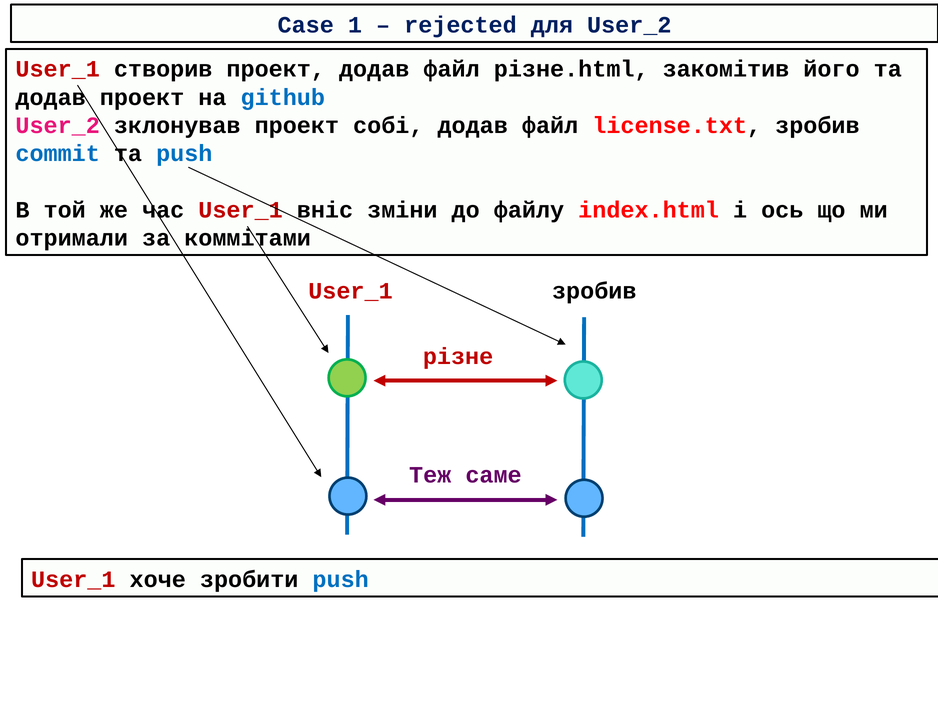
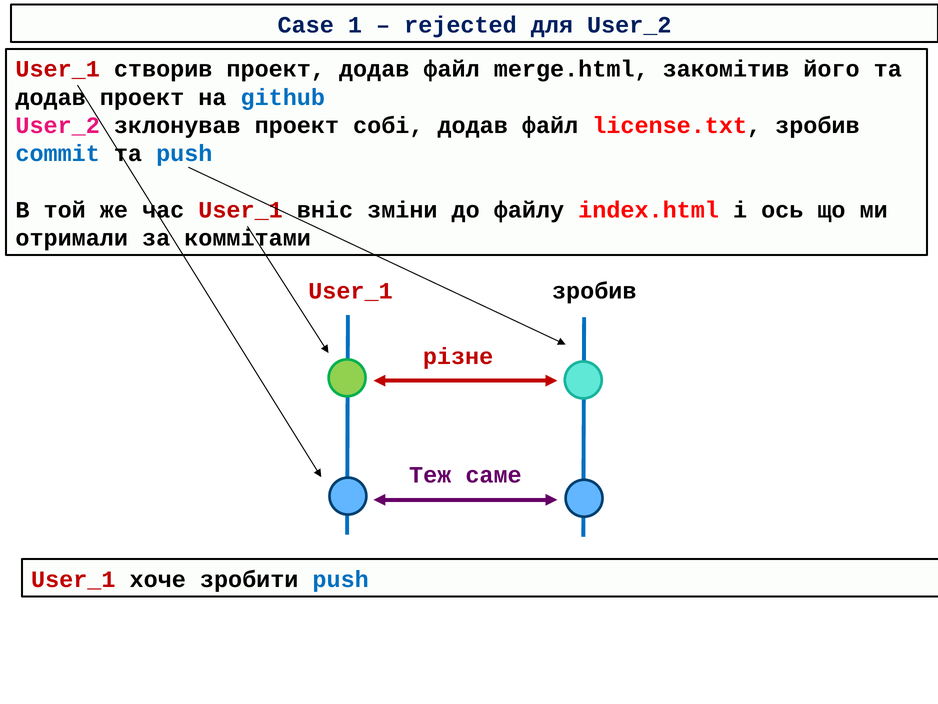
різне.html: різне.html -> merge.html (571, 69)
